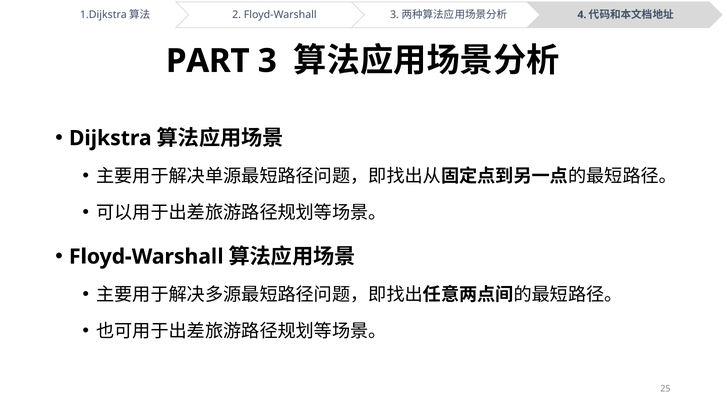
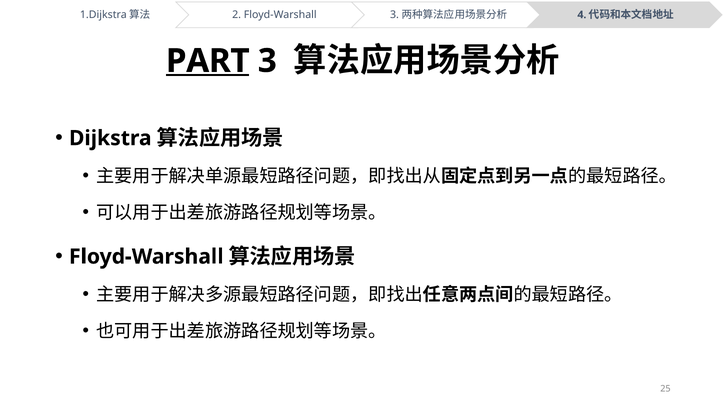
PART underline: none -> present (208, 61)
